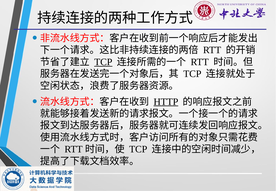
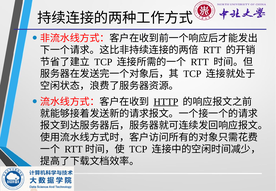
TCP underline: present -> none (103, 62)
